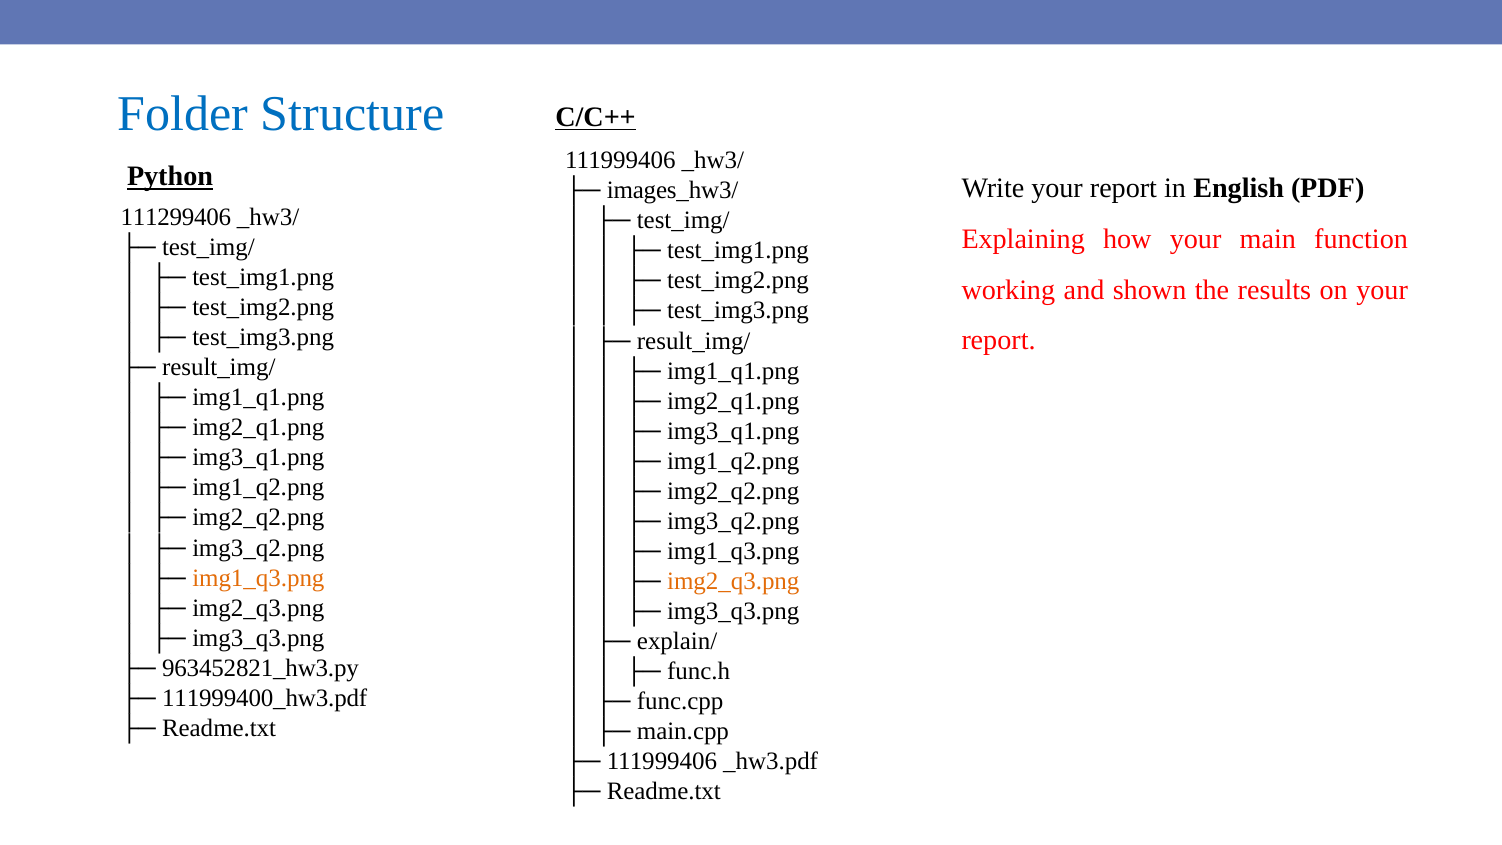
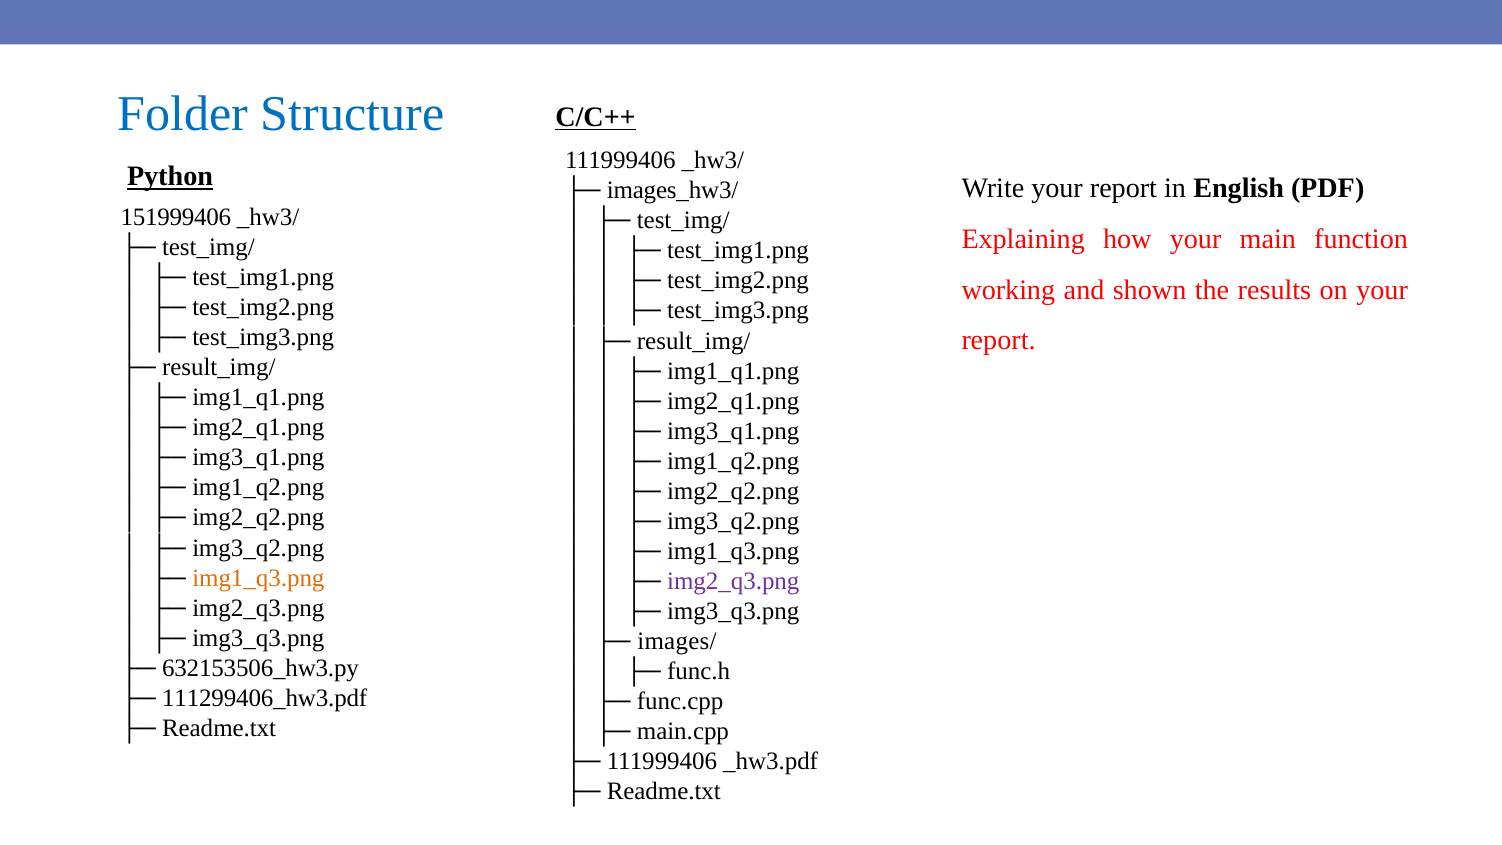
111299406: 111299406 -> 151999406 (176, 217)
img2_q3.png colour: orange -> purple (733, 581)
explain/: explain/ -> images/ (677, 641)
963452821_hw3.py: 963452821_hw3.py -> 632153506_hw3.py (260, 668)
111999400_hw3.pdf: 111999400_hw3.pdf -> 111299406_hw3.pdf (265, 698)
